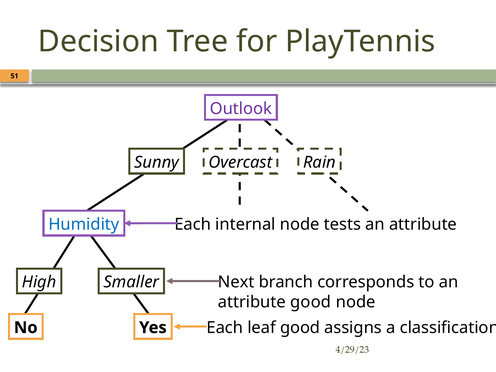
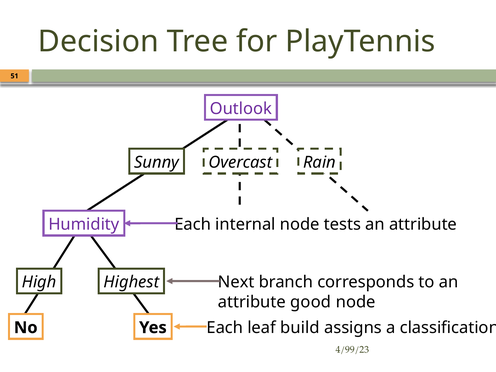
Humidity colour: blue -> purple (84, 224)
Smaller: Smaller -> Highest (131, 282)
leaf good: good -> build (300, 328)
4/29/23: 4/29/23 -> 4/99/23 (352, 350)
